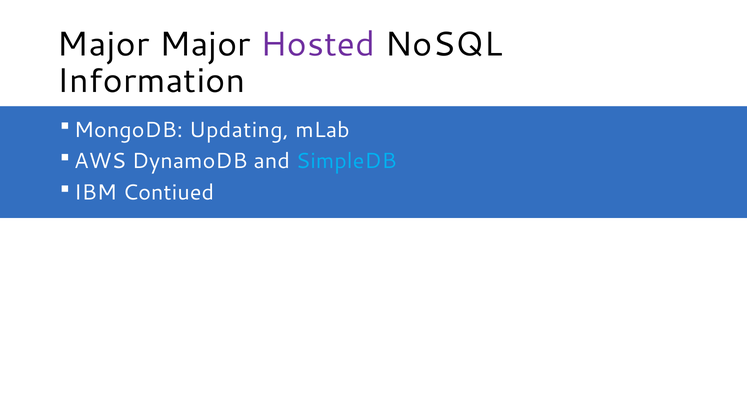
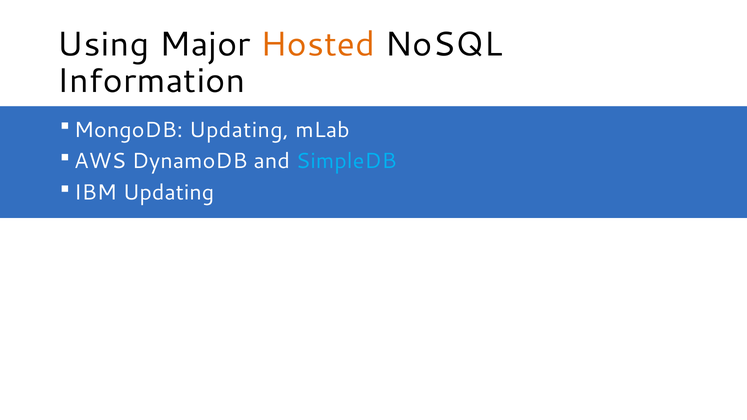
Major: Major -> Using (103, 44)
Hosted colour: purple -> orange (318, 44)
IBM Contiued: Contiued -> Updating (168, 193)
